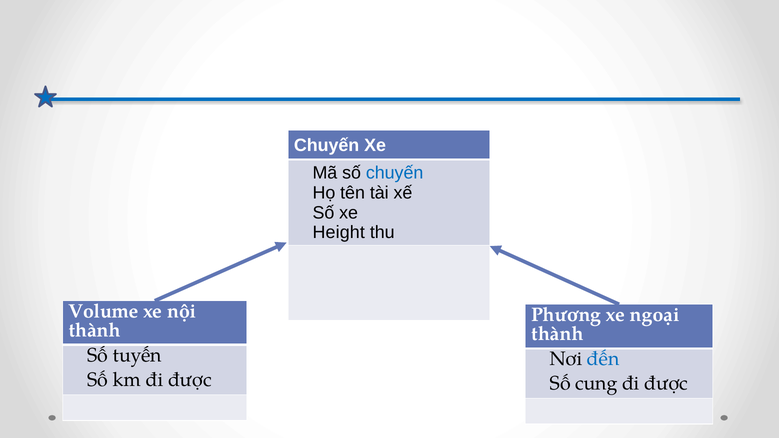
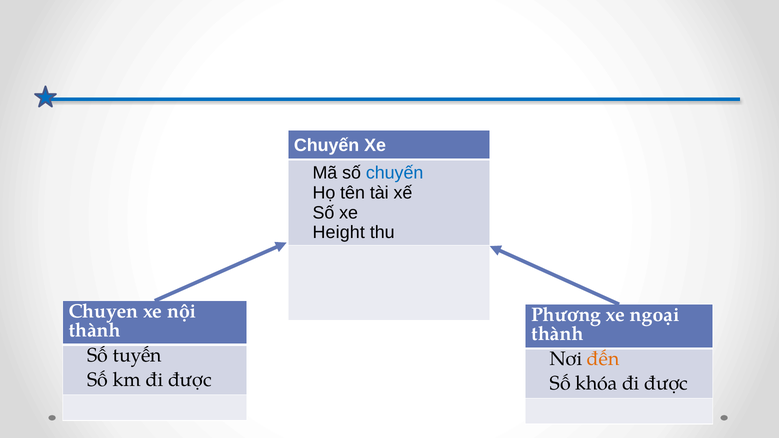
Volume: Volume -> Chuyen (103, 311)
đến colour: blue -> orange (603, 359)
cung: cung -> khóa (596, 384)
